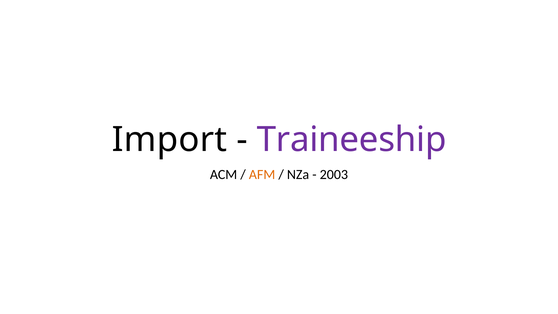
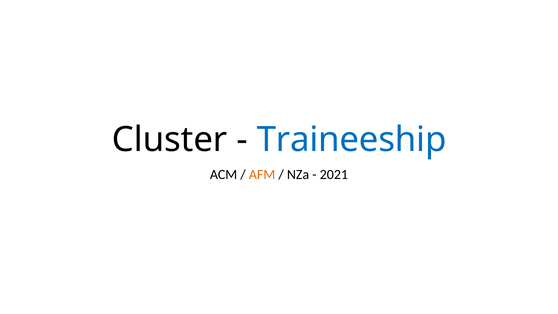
Import: Import -> Cluster (170, 139)
Traineeship colour: purple -> blue (352, 139)
2003: 2003 -> 2021 (334, 174)
